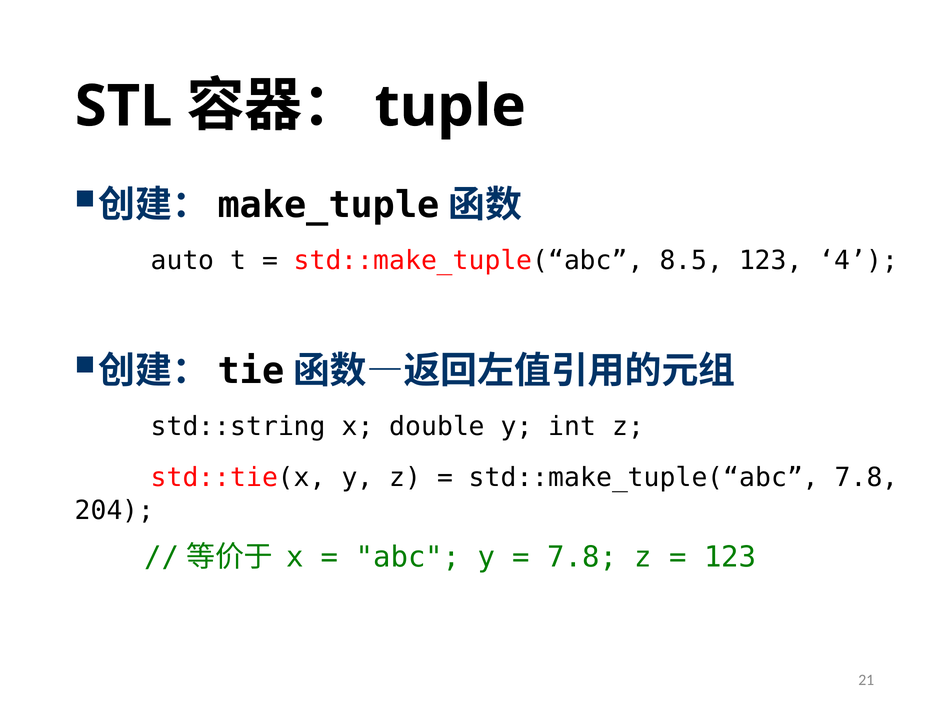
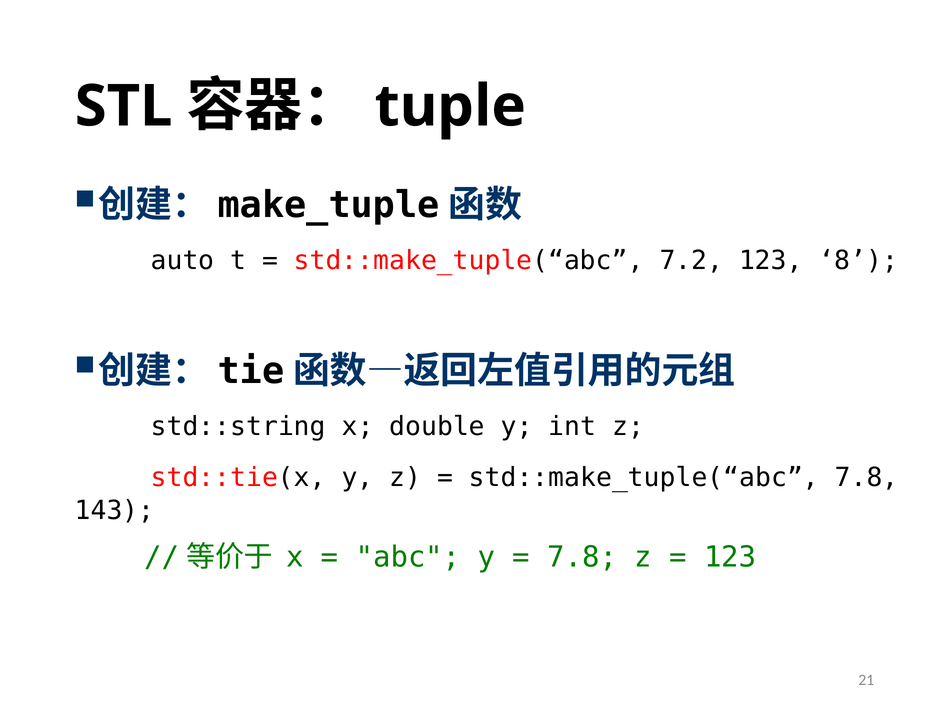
8.5: 8.5 -> 7.2 (691, 261)
4: 4 -> 8 (858, 261)
204: 204 -> 143 (114, 510)
